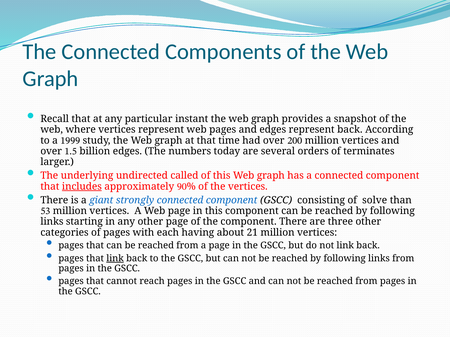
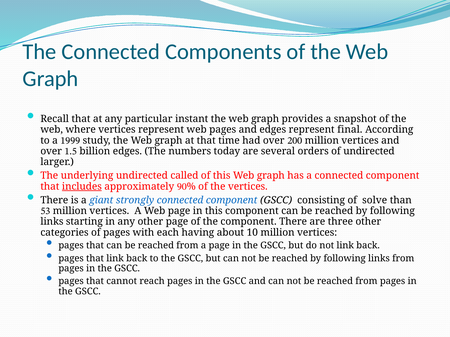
represent back: back -> final (350, 130)
of terminates: terminates -> undirected (369, 151)
21: 21 -> 10 (252, 233)
link underline: present -> none (115, 259)
